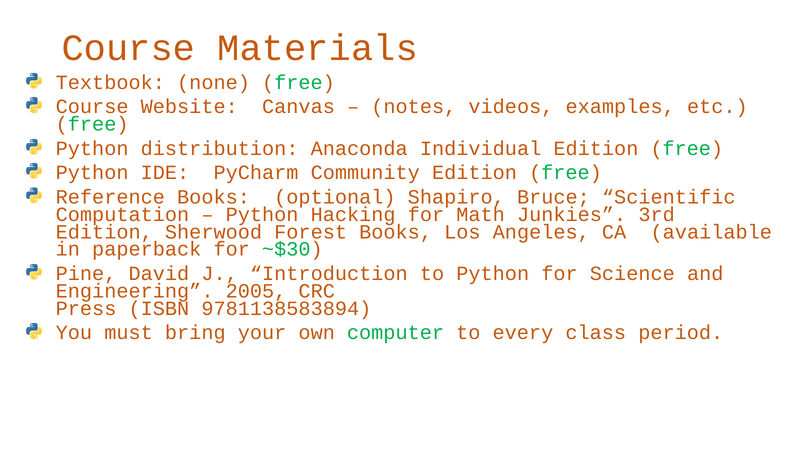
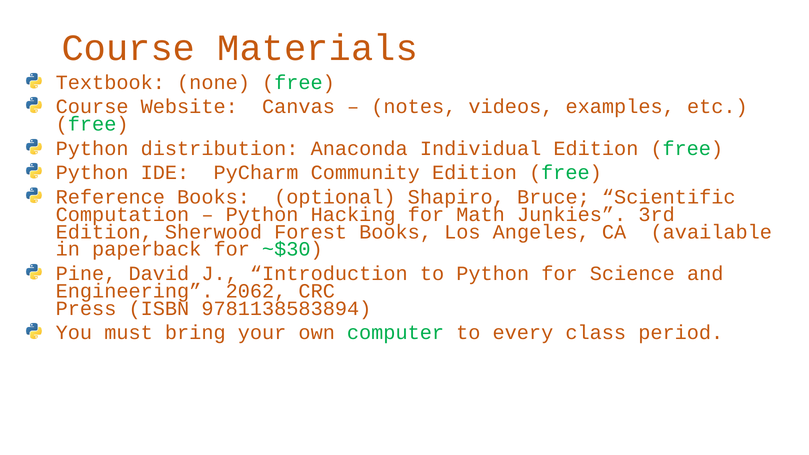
2005: 2005 -> 2062 (256, 291)
